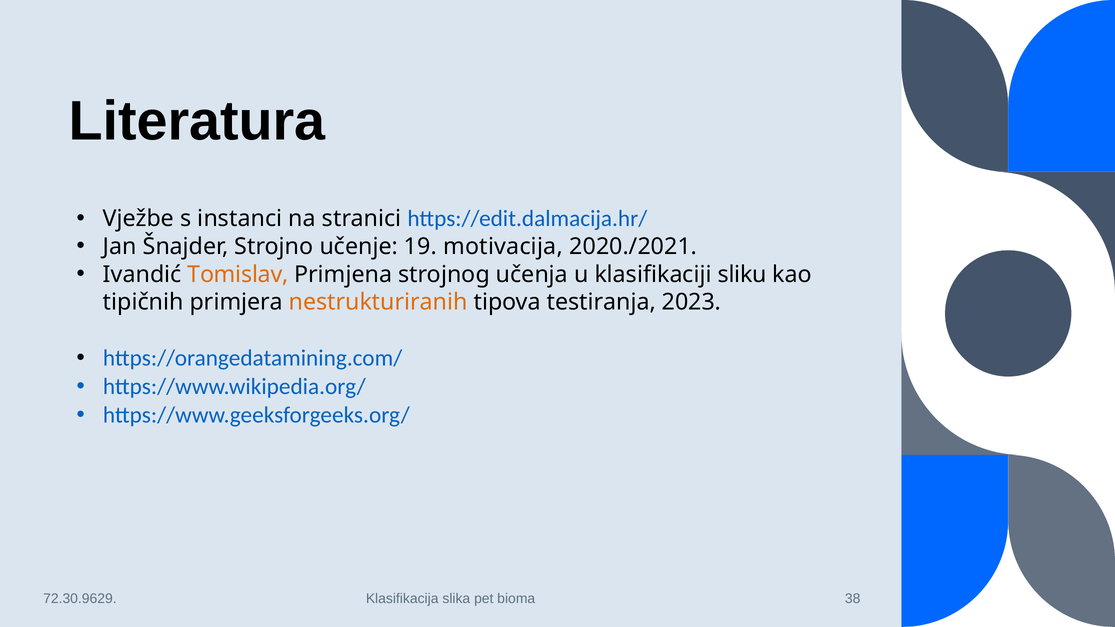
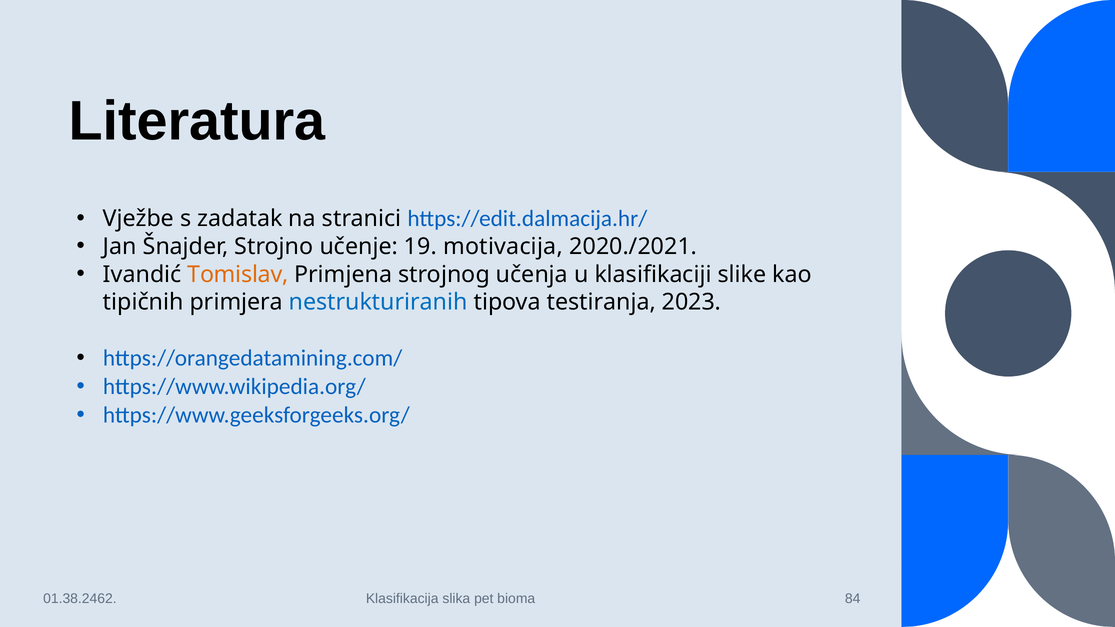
instanci: instanci -> zadatak (240, 219)
sliku: sliku -> slike (742, 275)
nestrukturiranih colour: orange -> blue (378, 302)
72.30.9629: 72.30.9629 -> 01.38.2462 (80, 599)
38: 38 -> 84 (853, 599)
